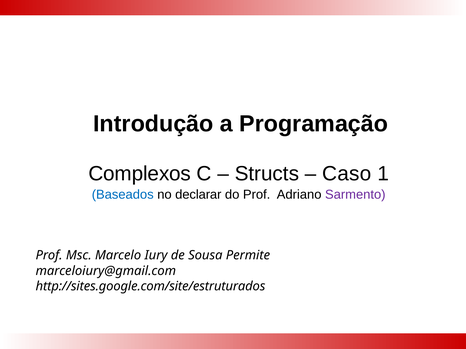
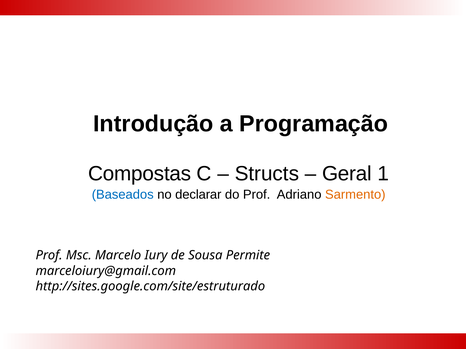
Complexos: Complexos -> Compostas (140, 174)
Caso: Caso -> Geral (347, 174)
Sarmento colour: purple -> orange (355, 195)
http://sites.google.com/site/estruturados: http://sites.google.com/site/estruturados -> http://sites.google.com/site/estruturado (150, 287)
